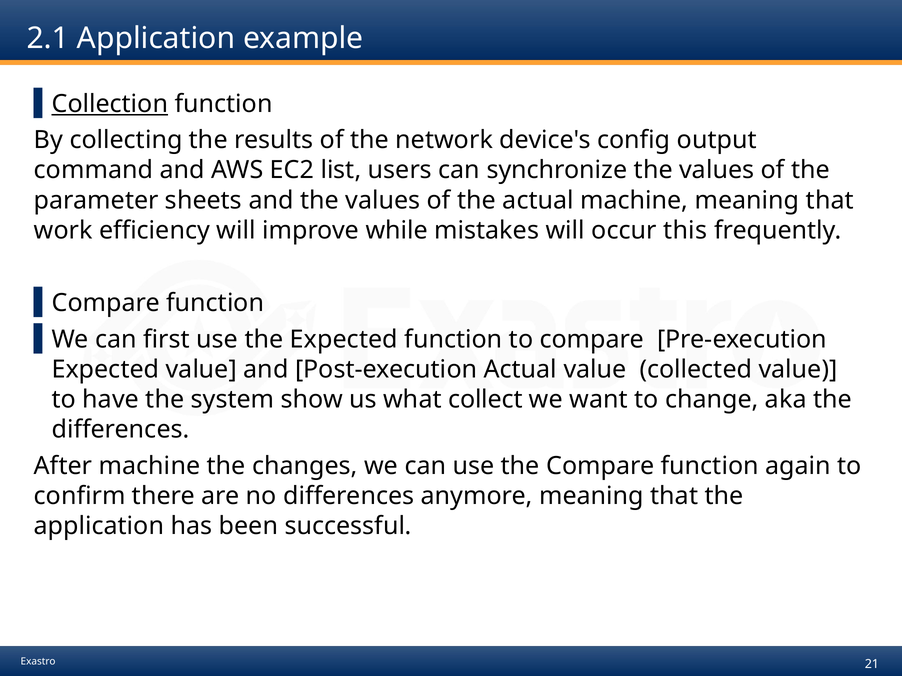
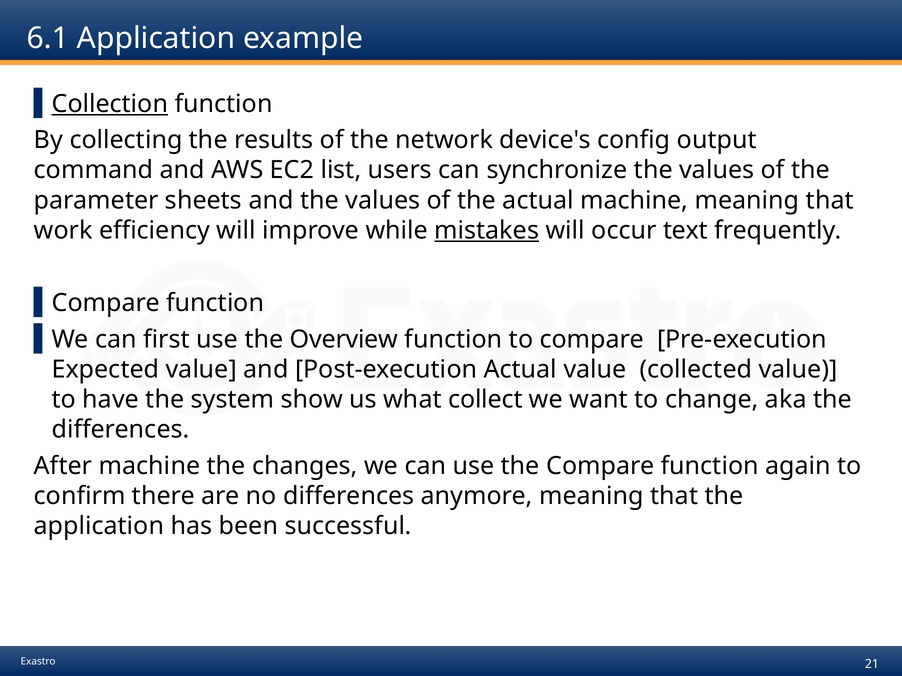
2.1: 2.1 -> 6.1 (48, 38)
mistakes underline: none -> present (487, 231)
this: this -> text (685, 231)
the Expected: Expected -> Overview (344, 340)
